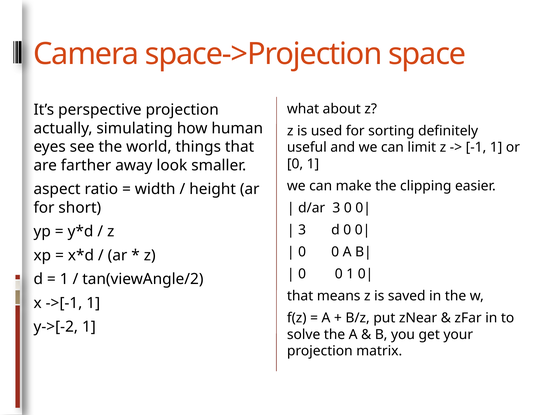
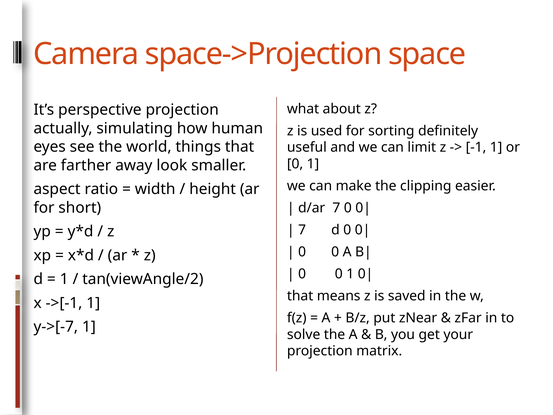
d/ar 3: 3 -> 7 (336, 208)
3: 3 -> 7 (302, 230)
y->[-2: y->[-2 -> y->[-7 (56, 327)
